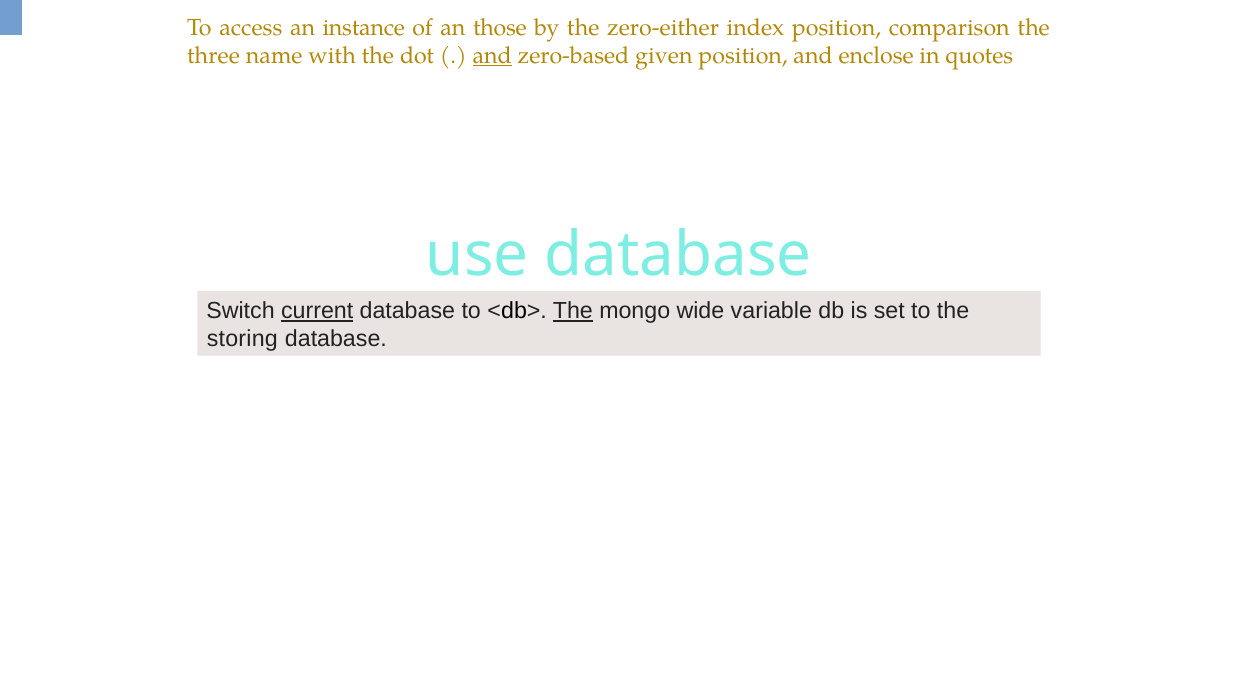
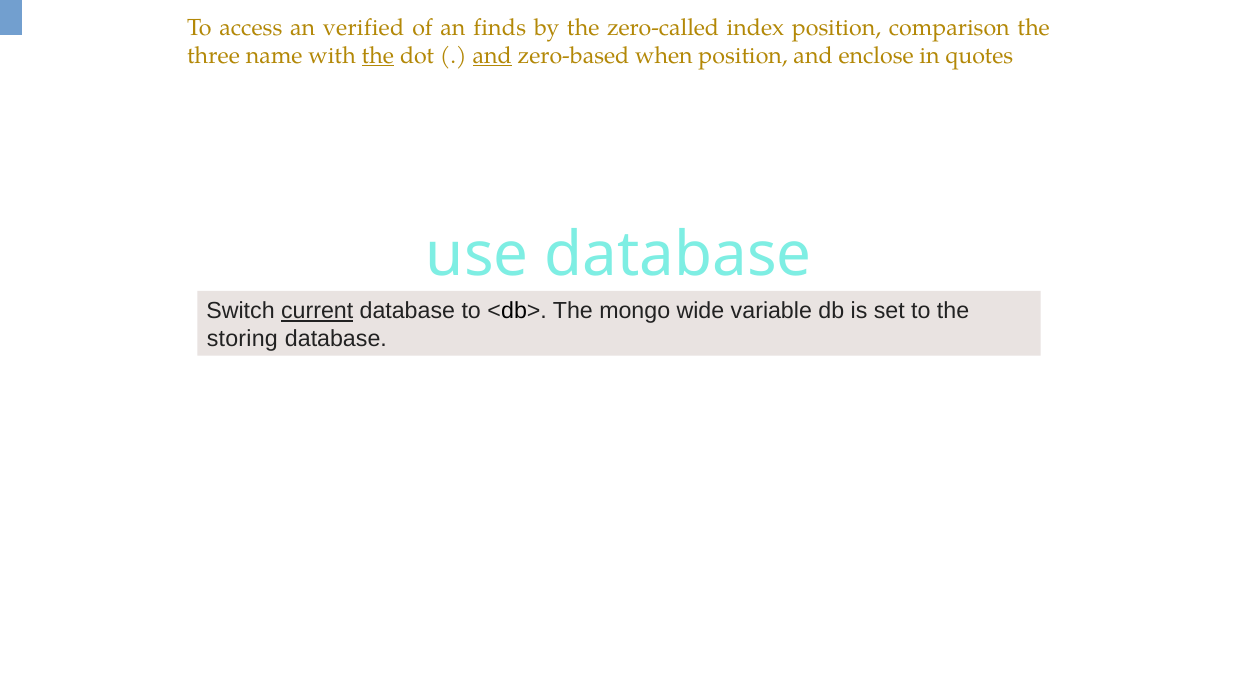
instance: instance -> verified (364, 28)
those: those -> finds (500, 28)
zero-either: zero-either -> zero-called (663, 28)
the underline: none -> present (378, 56)
given: given -> when (664, 56)
The underline: present -> none (573, 311)
